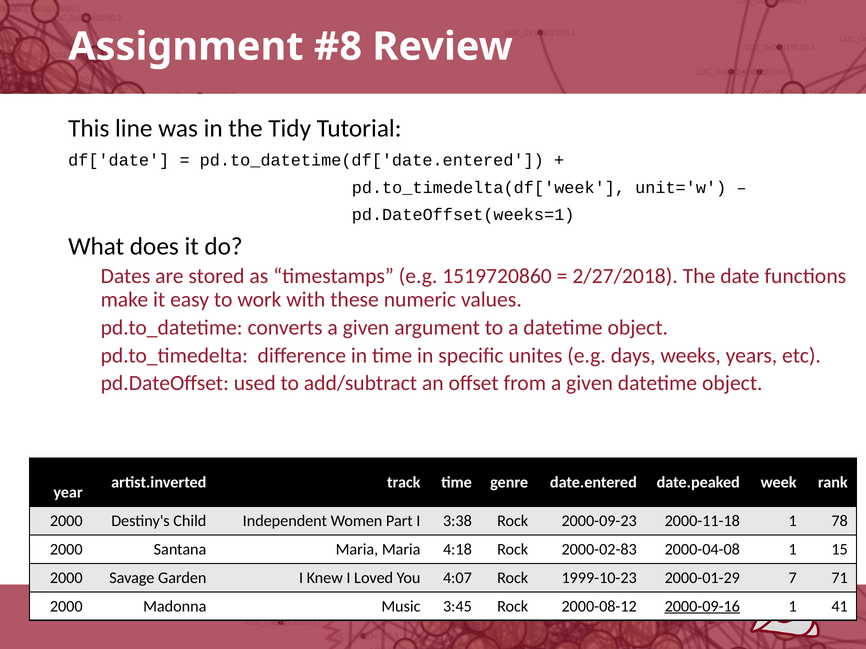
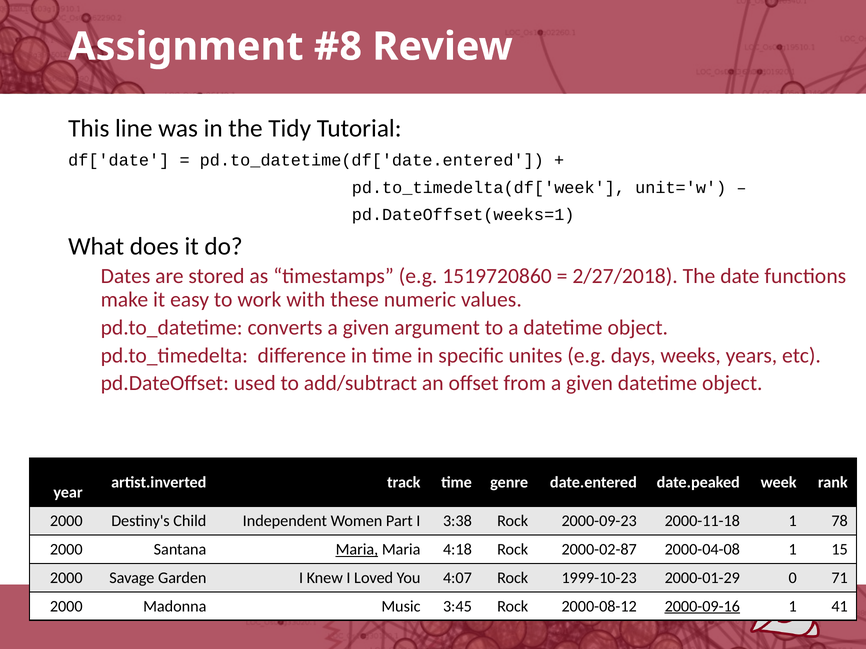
Maria underline: none -> present (357, 550)
2000-02-83: 2000-02-83 -> 2000-02-87 (599, 550)
7: 7 -> 0 (793, 578)
